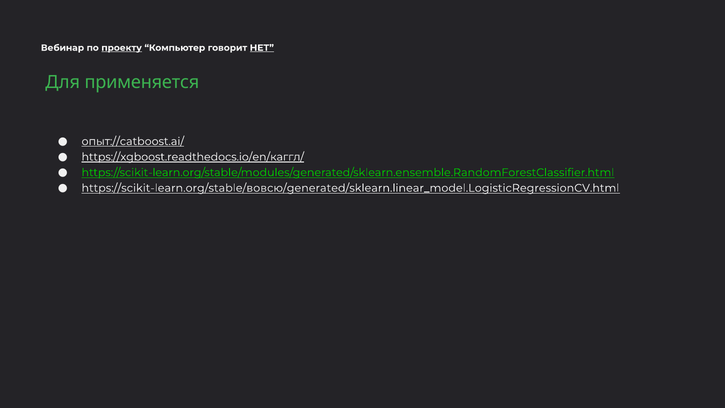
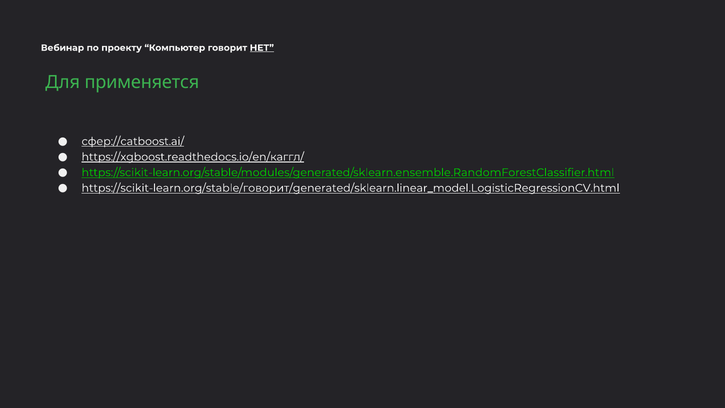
проекту underline: present -> none (122, 48)
опыт://catboost.ai/: опыт://catboost.ai/ -> сфер://catboost.ai/ (133, 141)
https://scikit-learn.org/stable/вовсю/generated/sklearn.linear_model.LogisticRegressionCV.html: https://scikit-learn.org/stable/вовсю/generated/sklearn.linear_model.LogisticRegressionCV.html -> https://scikit-learn.org/stable/говорит/generated/sklearn.linear_model.LogisticRegressionCV.html (350, 188)
